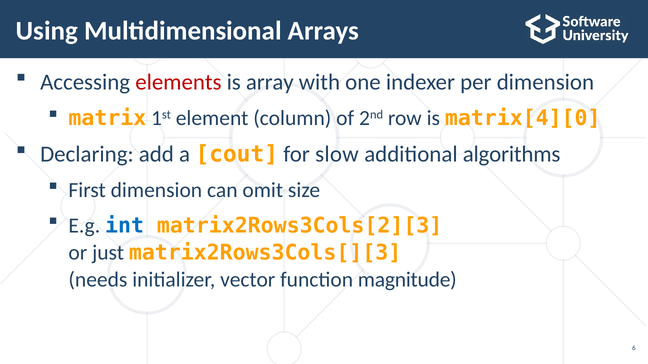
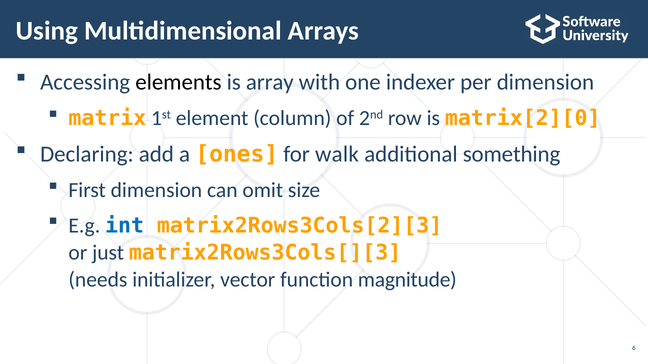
elements colour: red -> black (178, 82)
matrix[4][0: matrix[4][0 -> matrix[2][0 (523, 118)
cout: cout -> ones (237, 154)
slow: slow -> walk (337, 154)
algorithms: algorithms -> something (512, 154)
